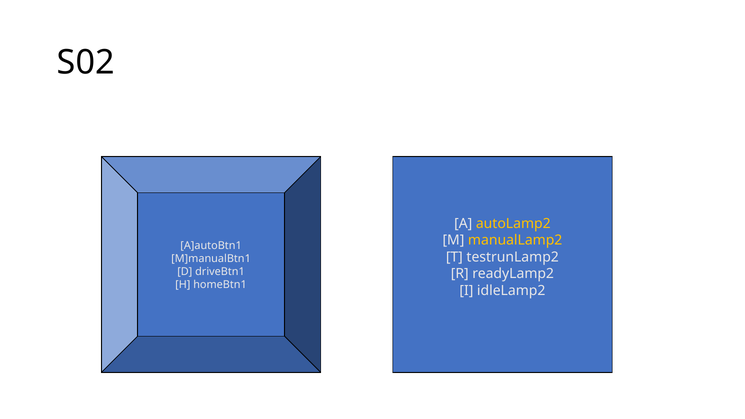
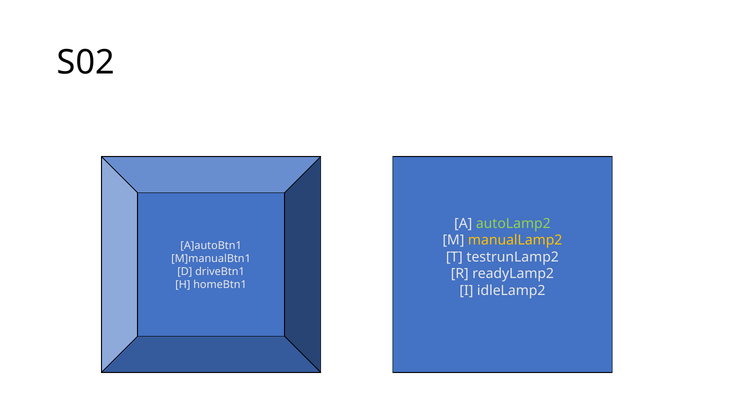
autoLamp2 colour: yellow -> light green (513, 224)
